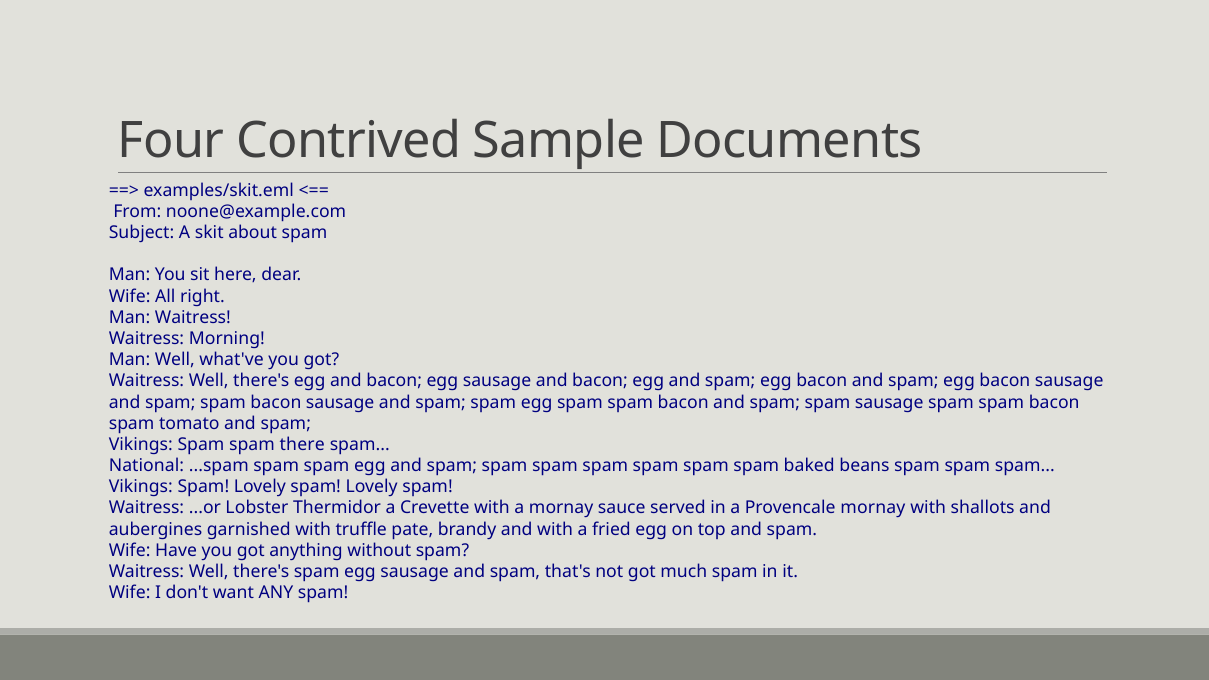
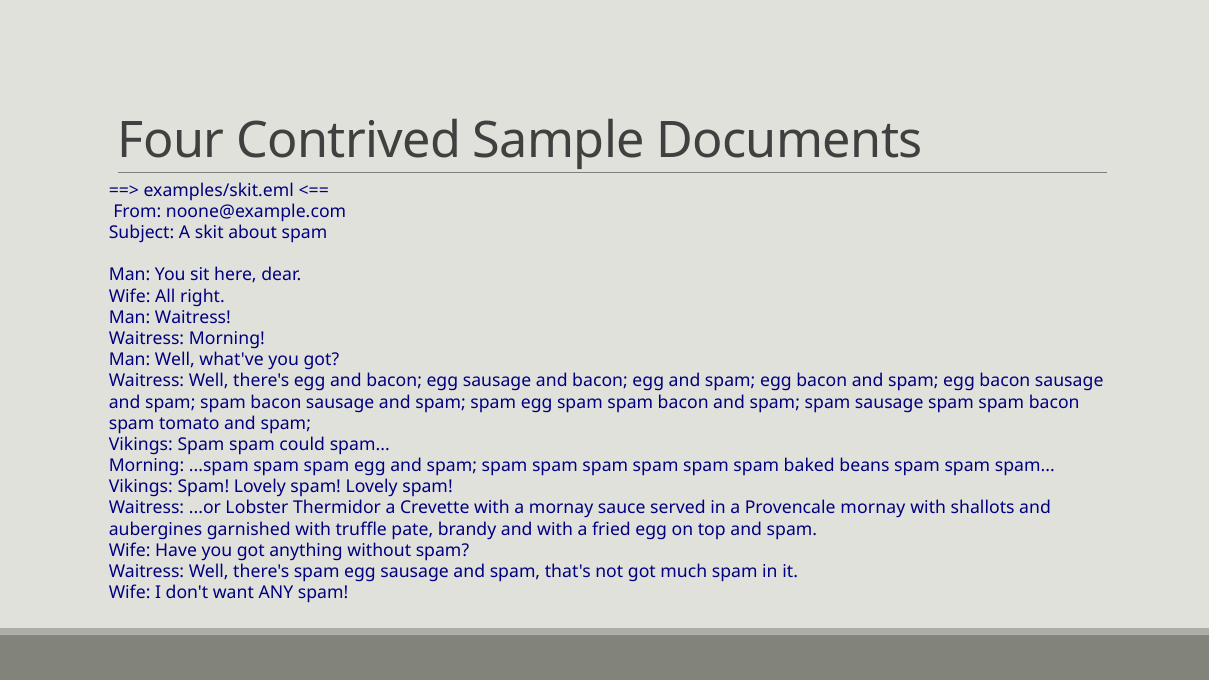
there: there -> could (302, 445)
National: National -> Morning (147, 466)
